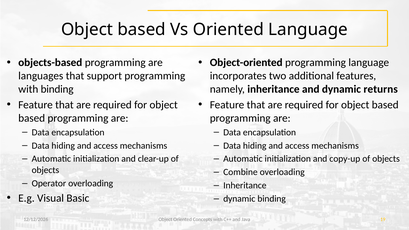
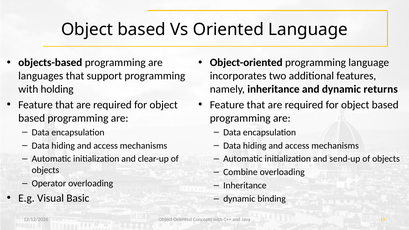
with binding: binding -> holding (57, 89)
copy-up: copy-up -> send-up (345, 159)
